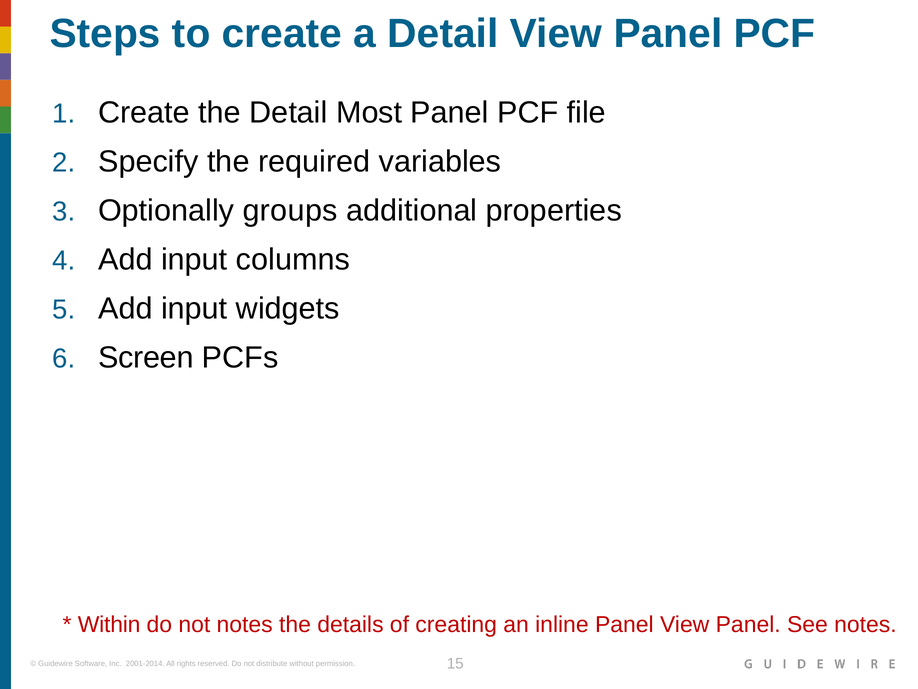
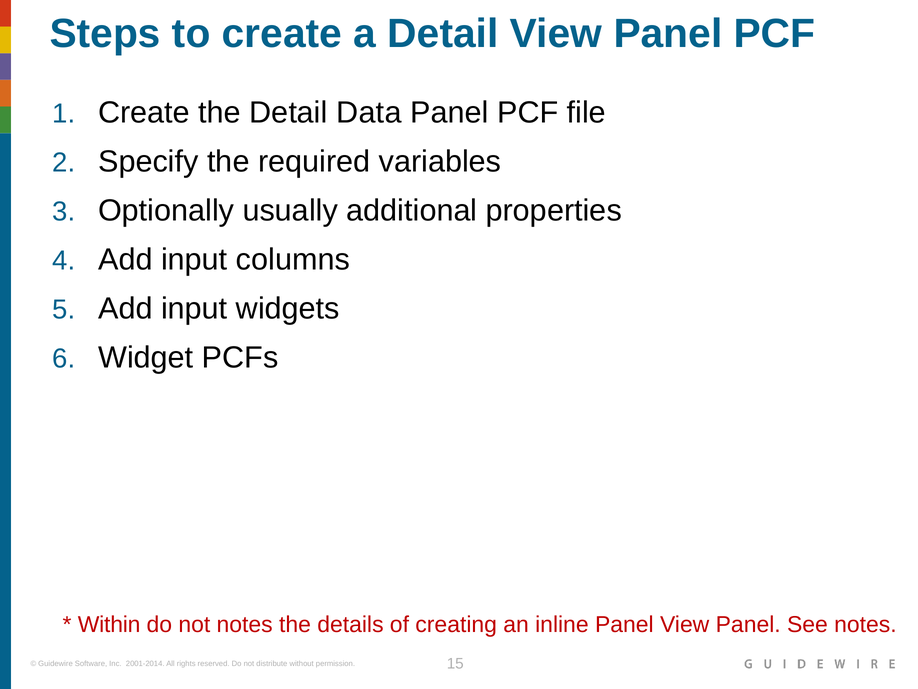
Most: Most -> Data (369, 112)
groups: groups -> usually (290, 210)
Screen: Screen -> Widget (146, 357)
